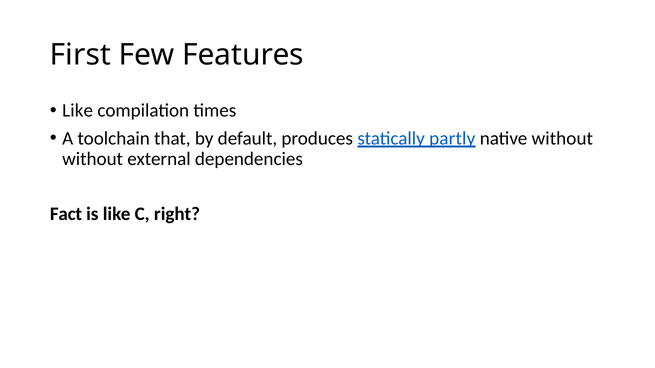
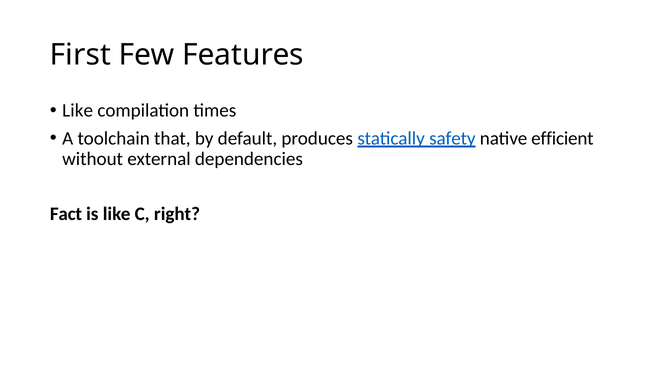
partly: partly -> safety (452, 138)
native without: without -> efficient (562, 138)
